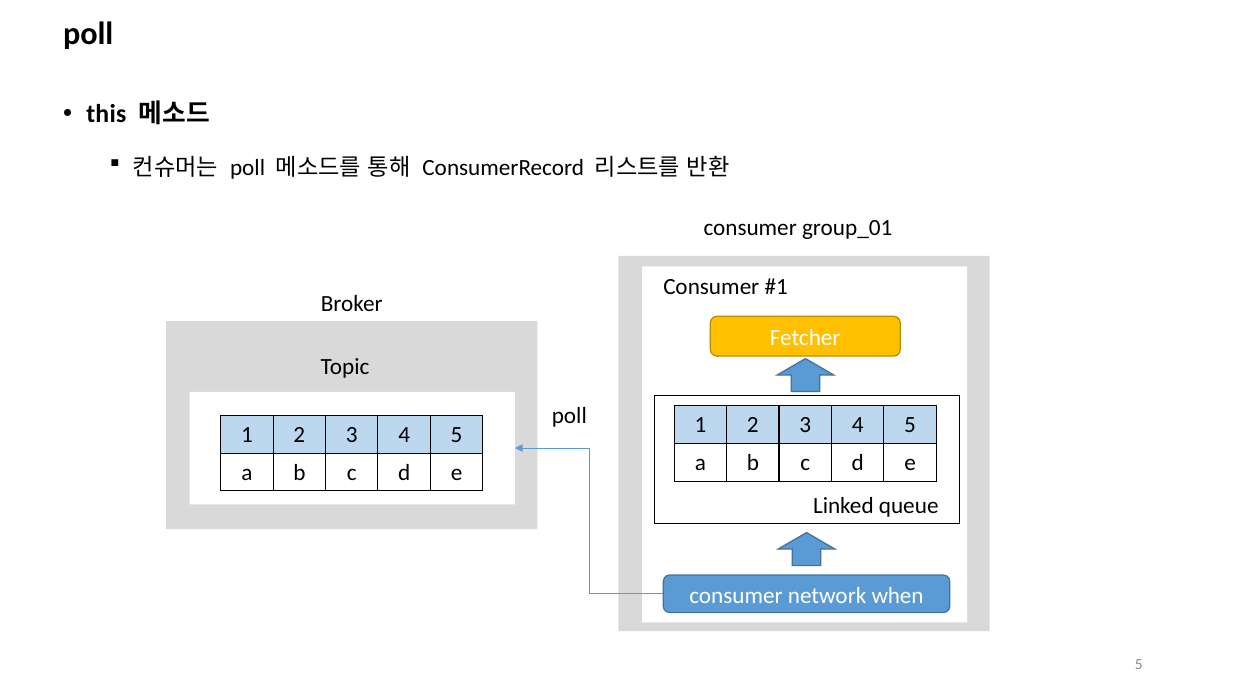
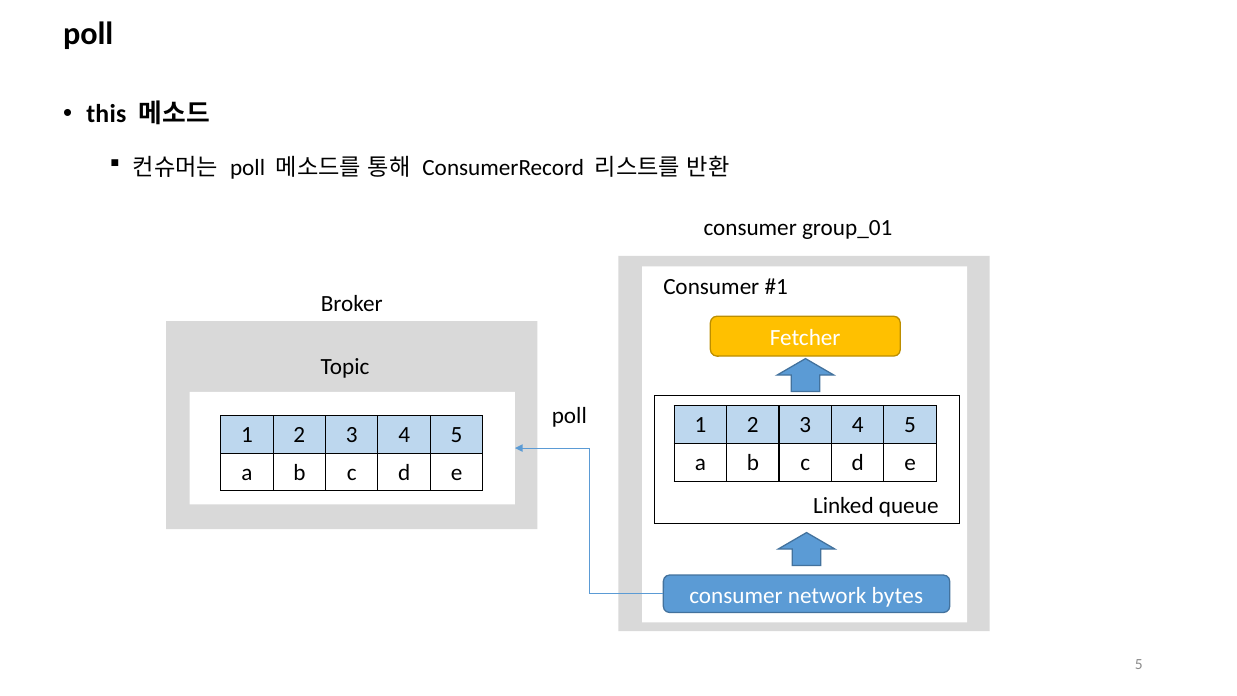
when: when -> bytes (897, 595)
